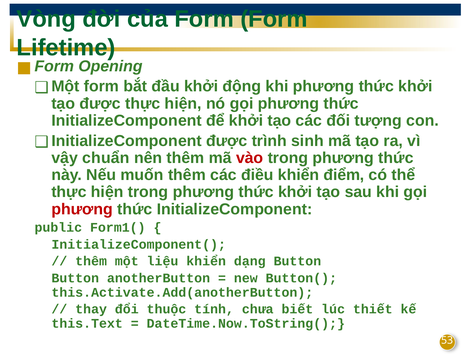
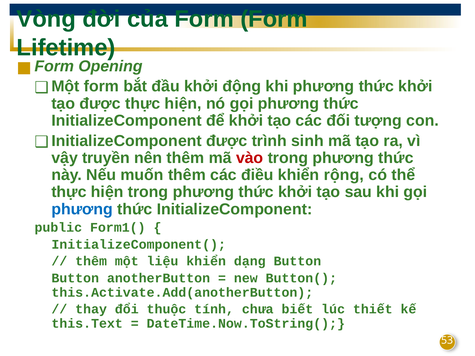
chuẩn: chuẩn -> truyền (106, 158)
điểm: điểm -> rộng (344, 175)
phương colour: red -> blue (82, 209)
